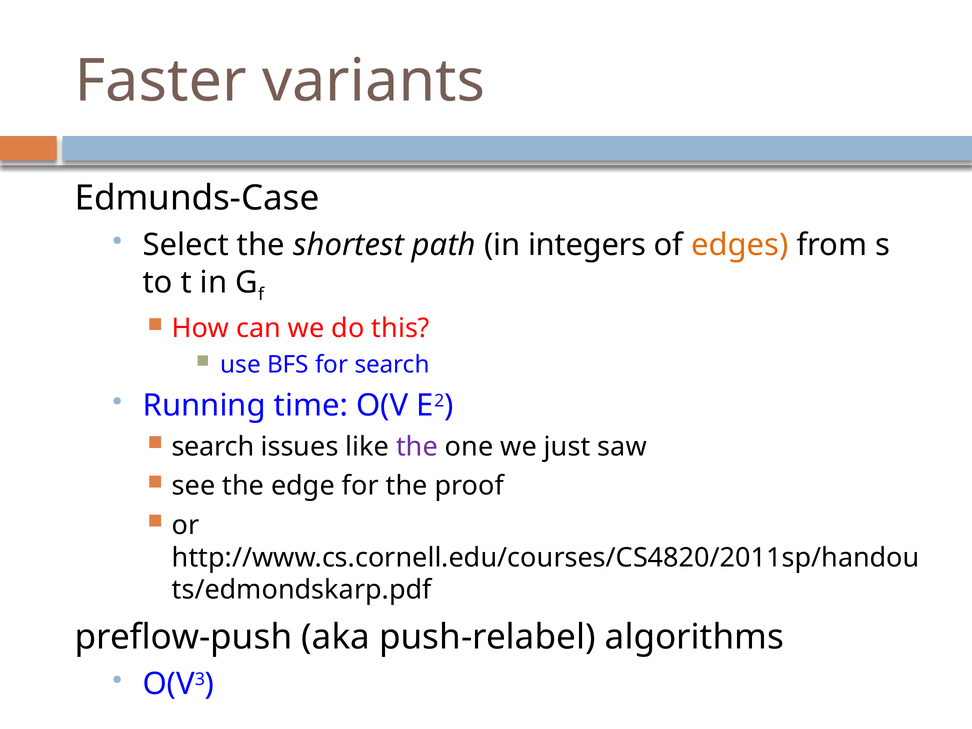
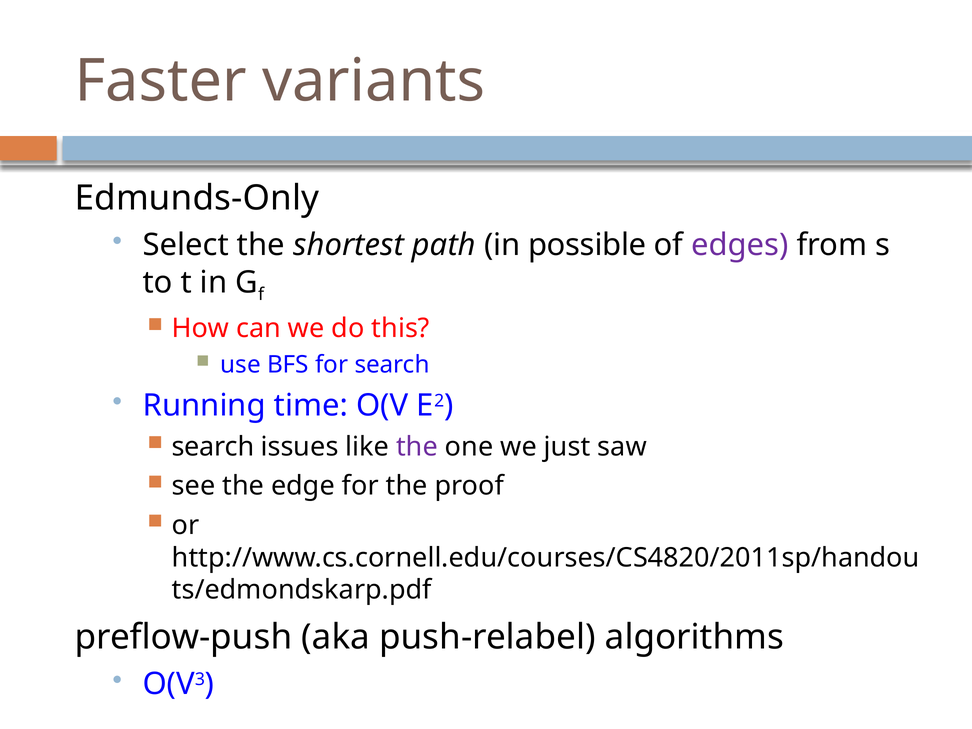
Edmunds-Case: Edmunds-Case -> Edmunds-Only (197, 198)
integers: integers -> possible (587, 245)
edges colour: orange -> purple (740, 245)
